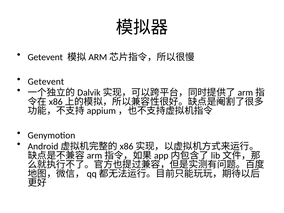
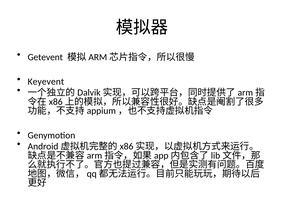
Getevent: Getevent -> Keyevent (46, 82)
